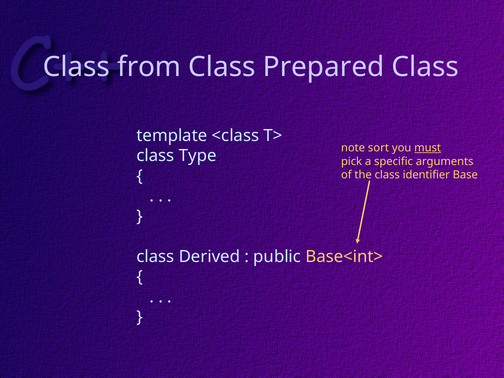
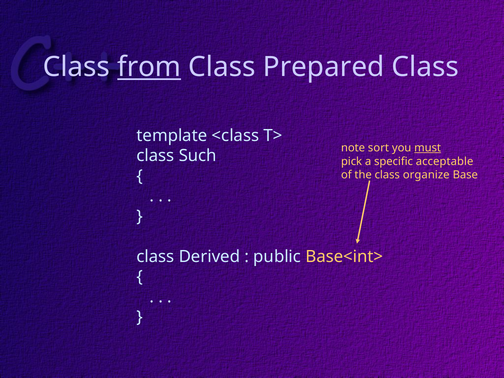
from underline: none -> present (149, 67)
Type: Type -> Such (198, 156)
arguments: arguments -> acceptable (445, 161)
identifier: identifier -> organize (426, 175)
